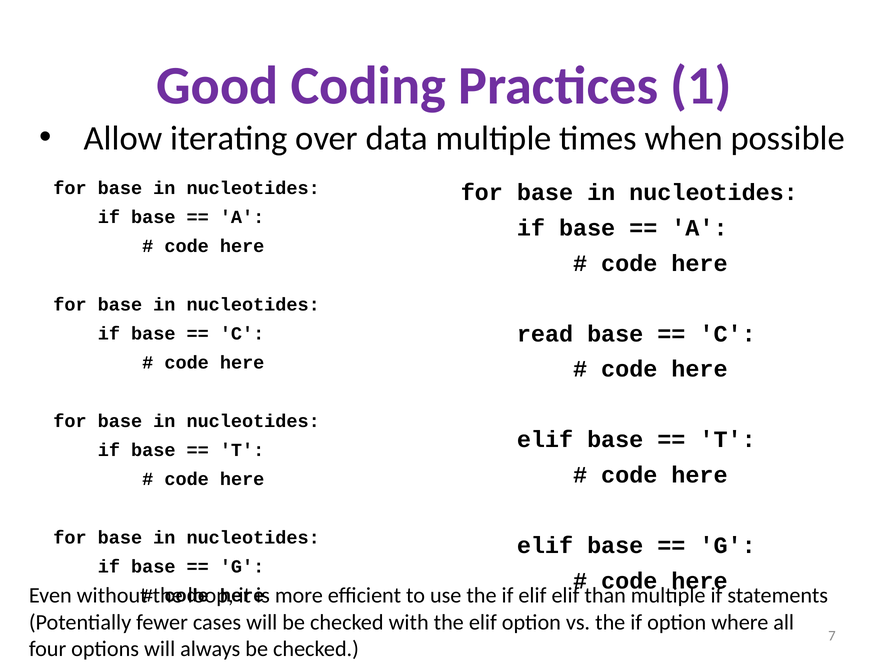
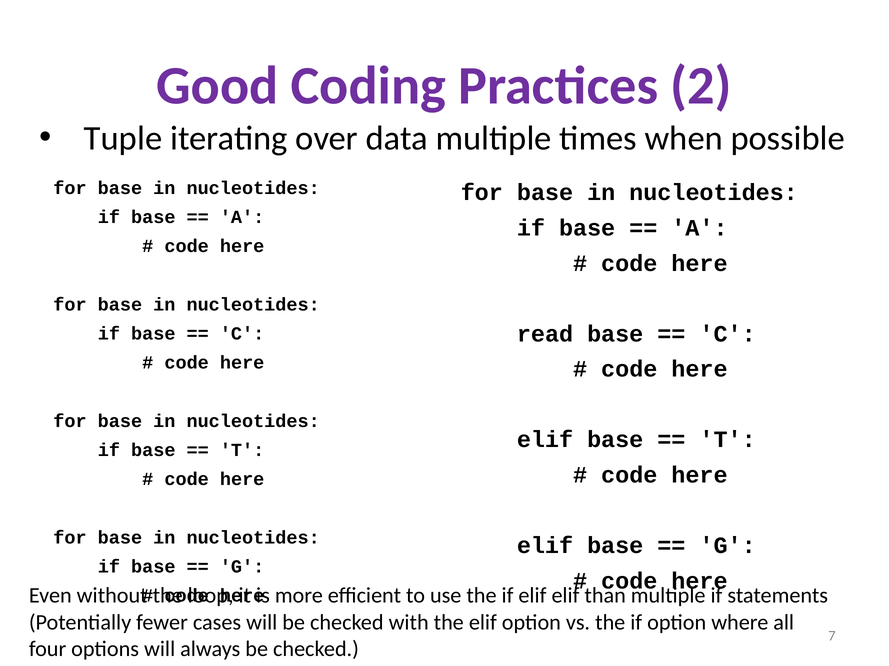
1: 1 -> 2 (701, 86)
Allow: Allow -> Tuple (123, 139)
